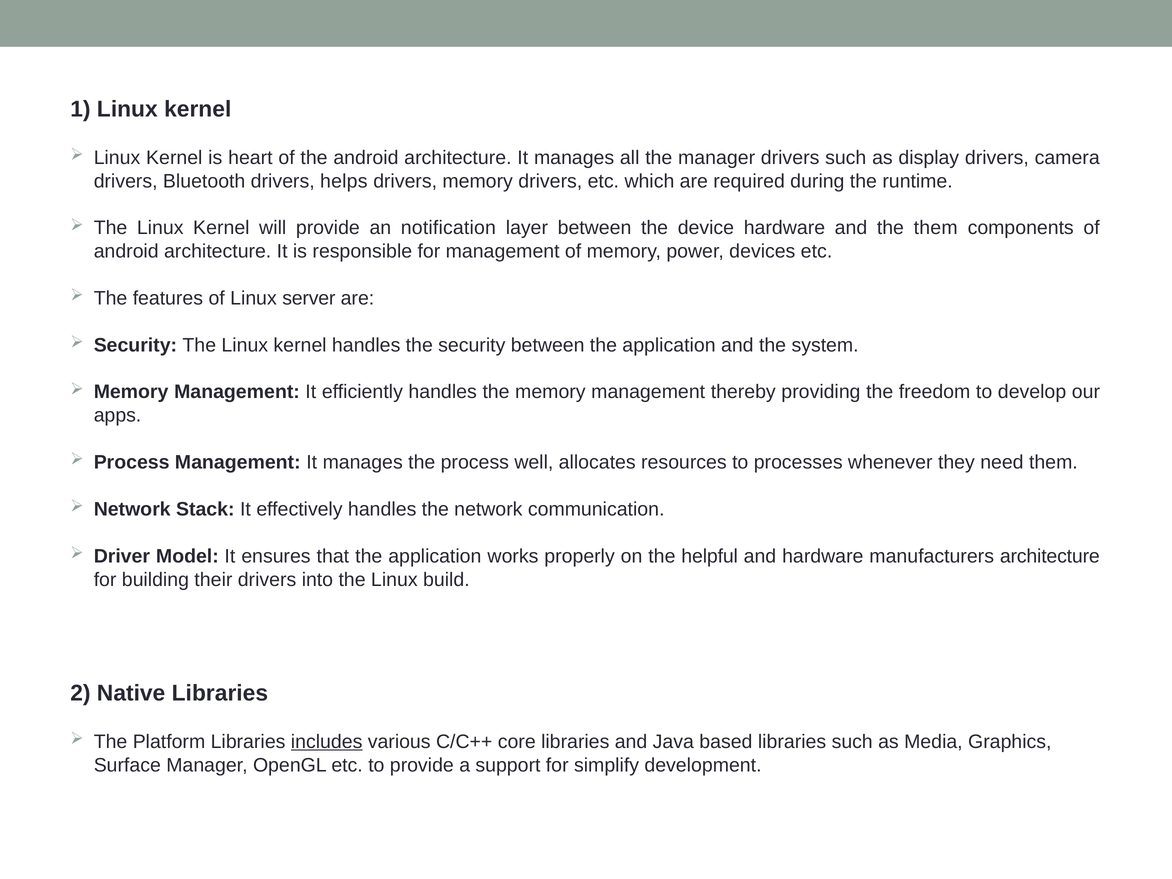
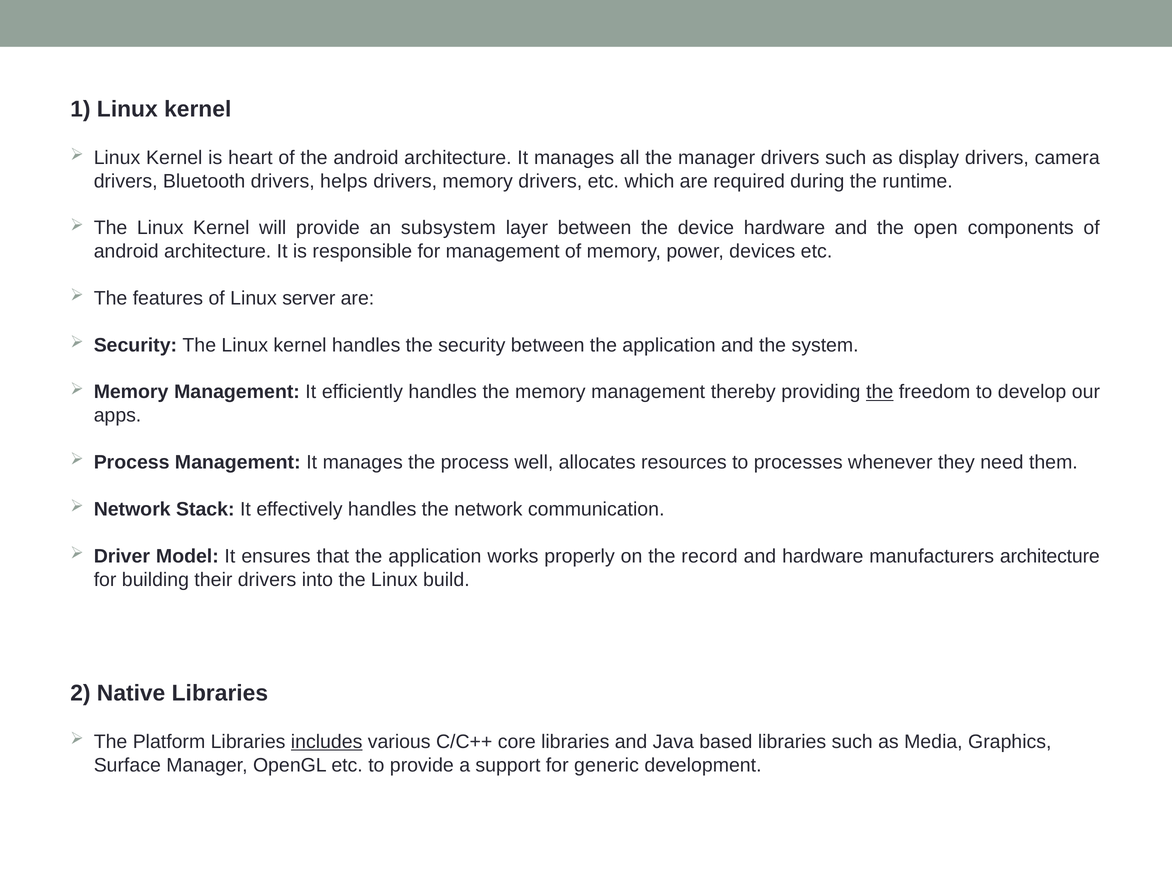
notification: notification -> subsystem (448, 228)
the them: them -> open (936, 228)
the underline: none -> present (880, 392)
helpful: helpful -> record (709, 556)
simplify: simplify -> generic (606, 765)
